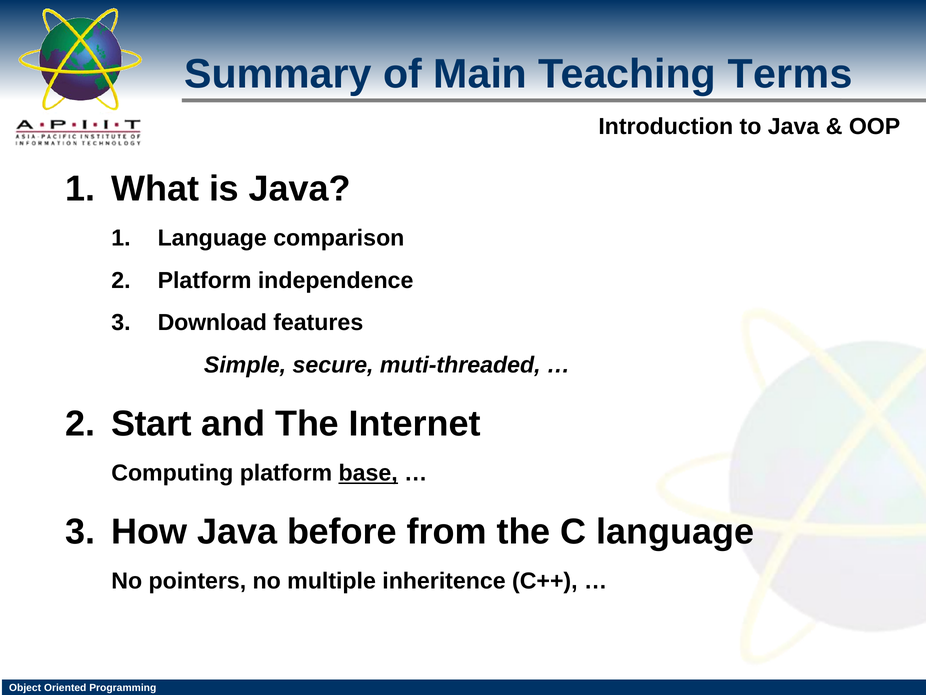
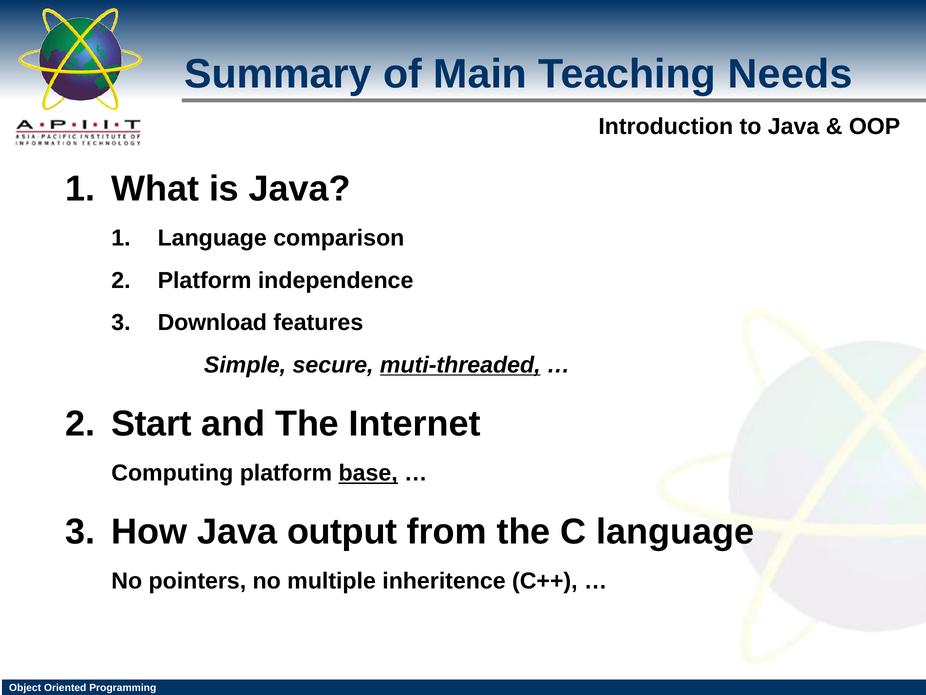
Terms: Terms -> Needs (790, 74)
muti-threaded underline: none -> present (460, 365)
before: before -> output (342, 532)
